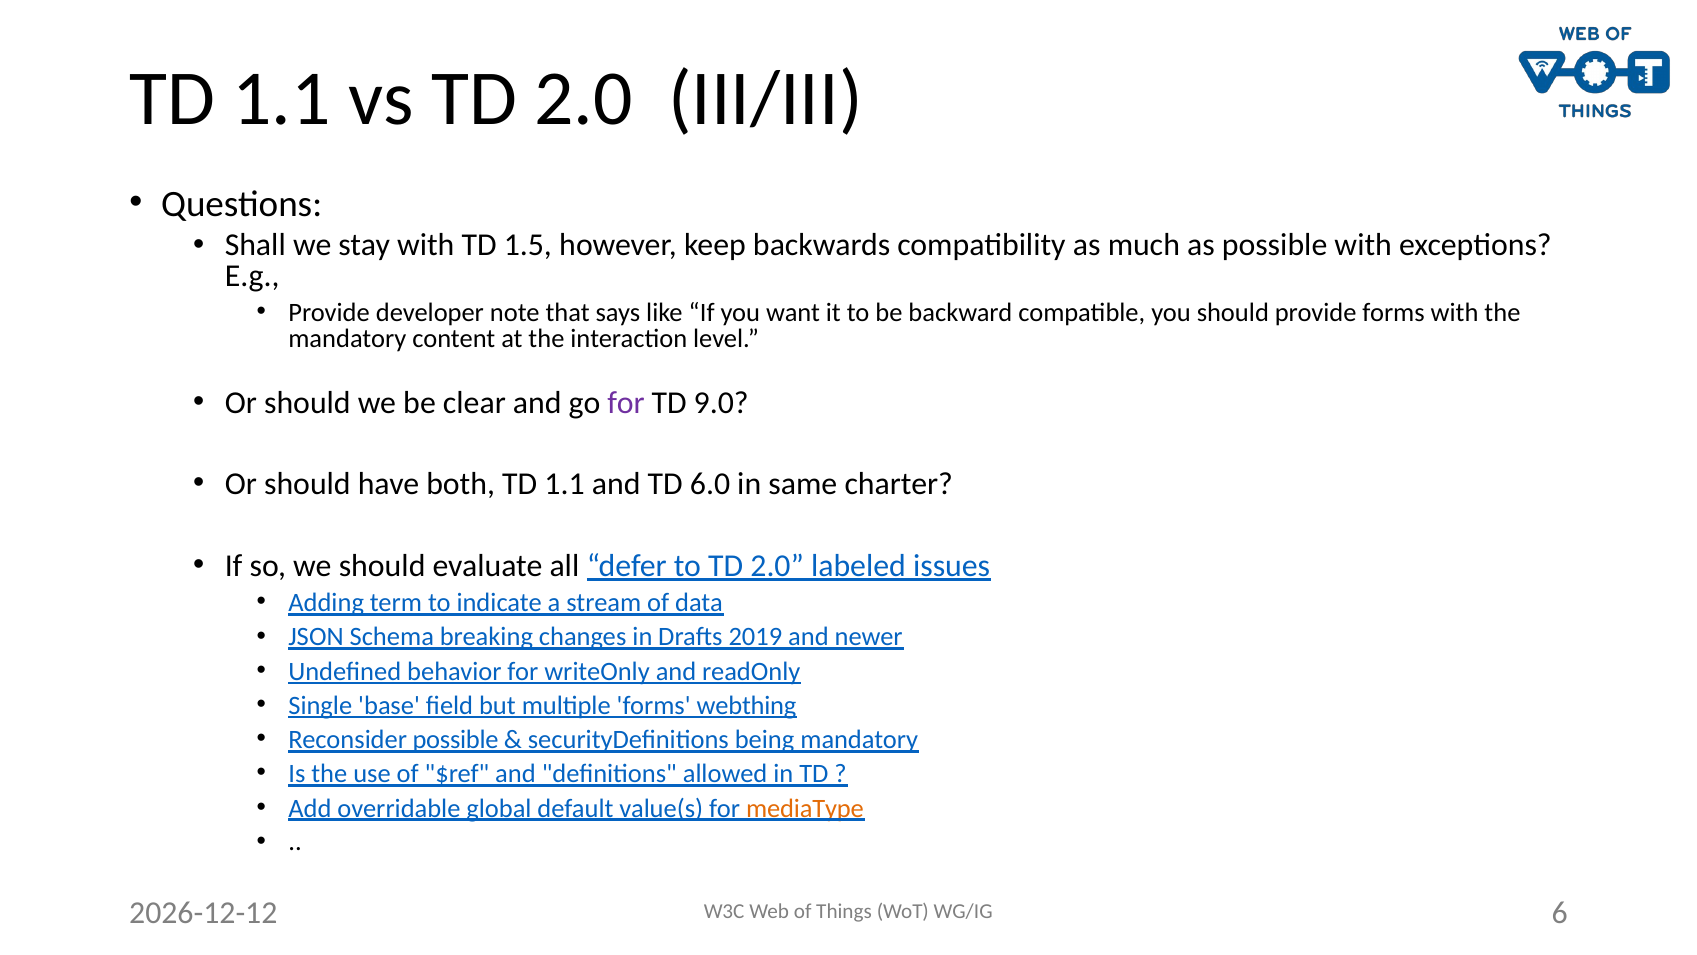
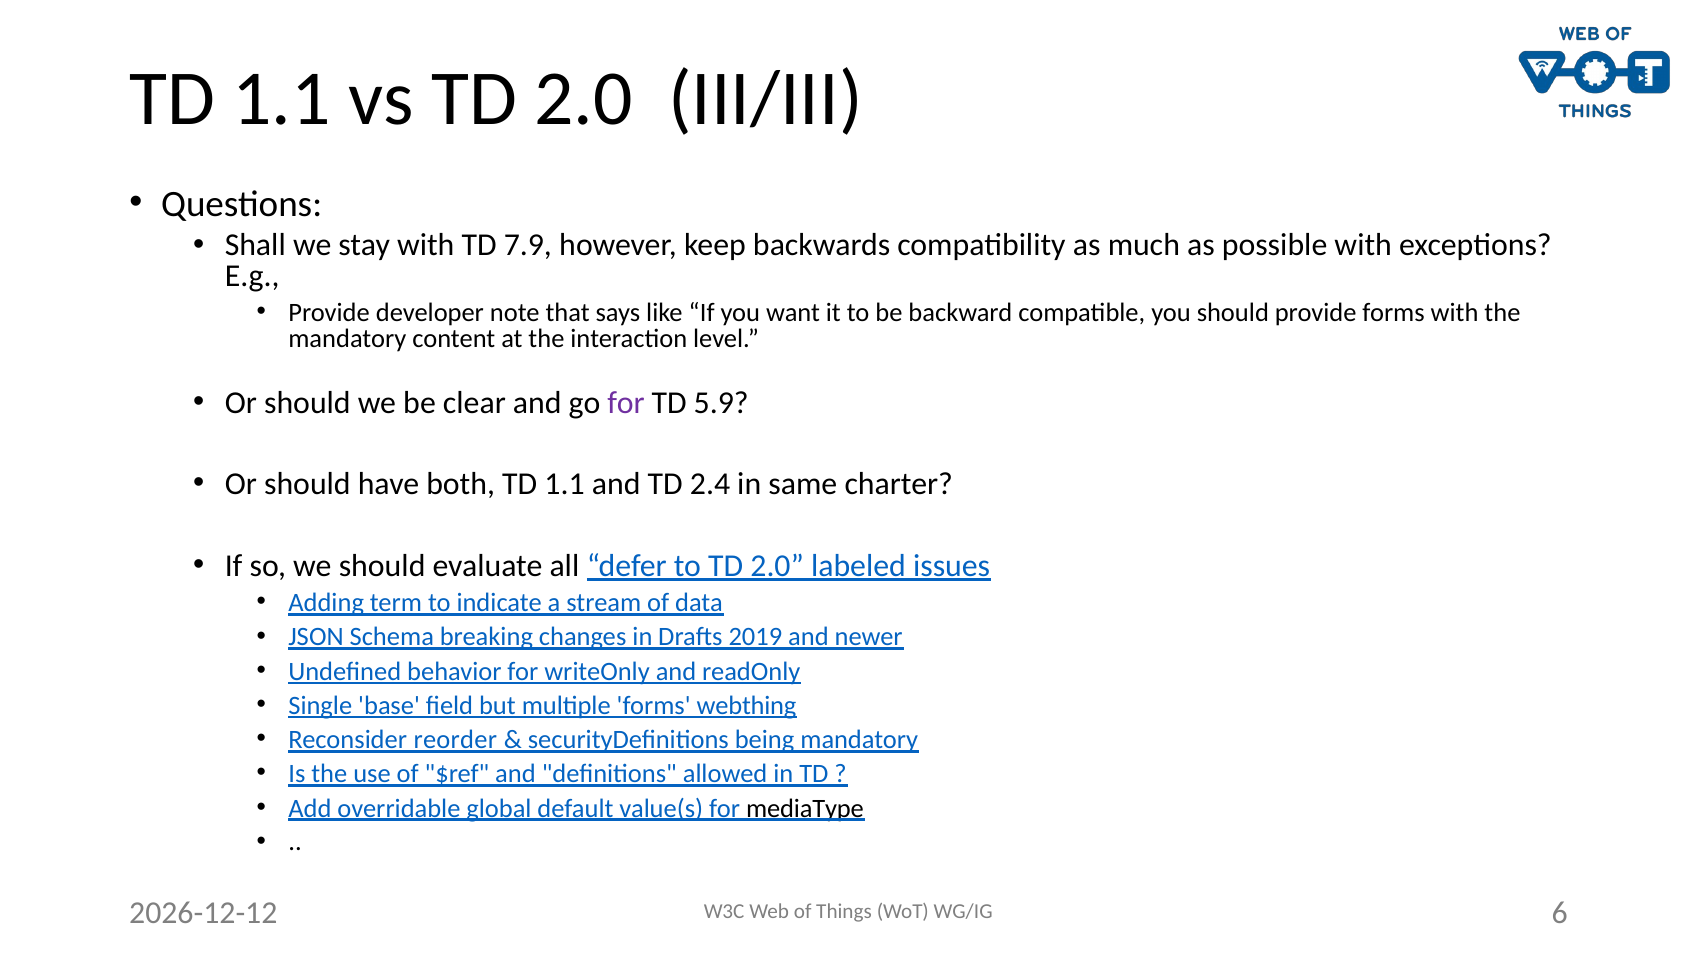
1.5: 1.5 -> 7.9 (528, 245)
9.0: 9.0 -> 5.9 (721, 403)
6.0: 6.0 -> 2.4 (710, 484)
Reconsider possible: possible -> reorder (455, 740)
mediaType colour: orange -> black (805, 808)
